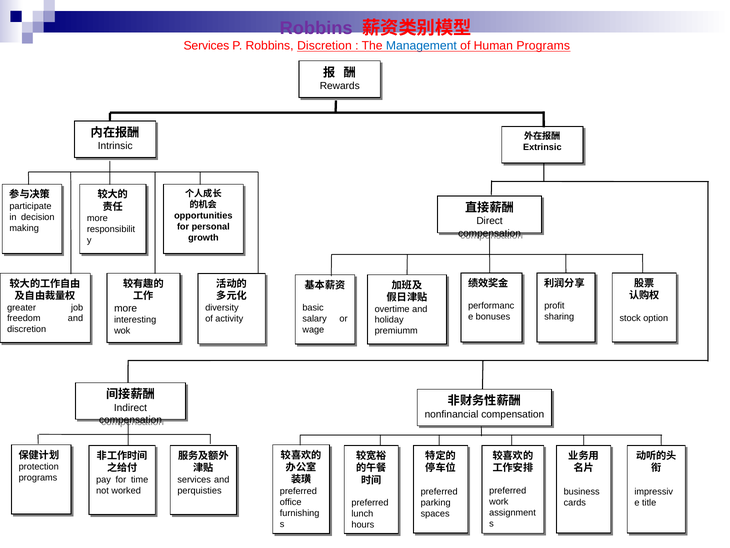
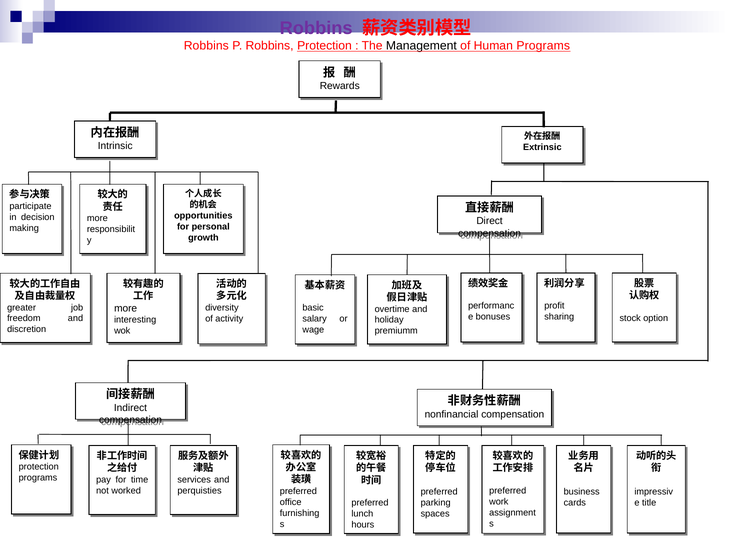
Services: Services -> Robbins (206, 46)
Robbins Discretion: Discretion -> Protection (324, 46)
Management colour: blue -> black (421, 46)
